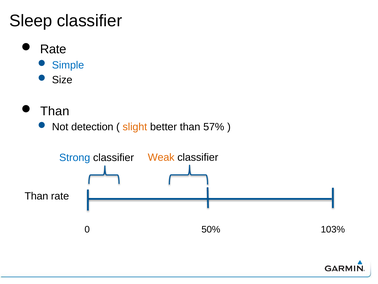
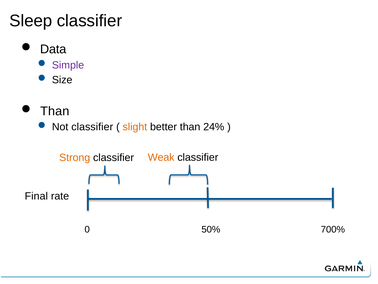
Rate: Rate -> Data (53, 49)
Simple colour: blue -> purple (68, 65)
Not detection: detection -> classifier (92, 127)
57%: 57% -> 24% (214, 127)
Strong colour: blue -> orange (75, 157)
Than: Than -> Final (36, 196)
103%: 103% -> 700% (333, 229)
